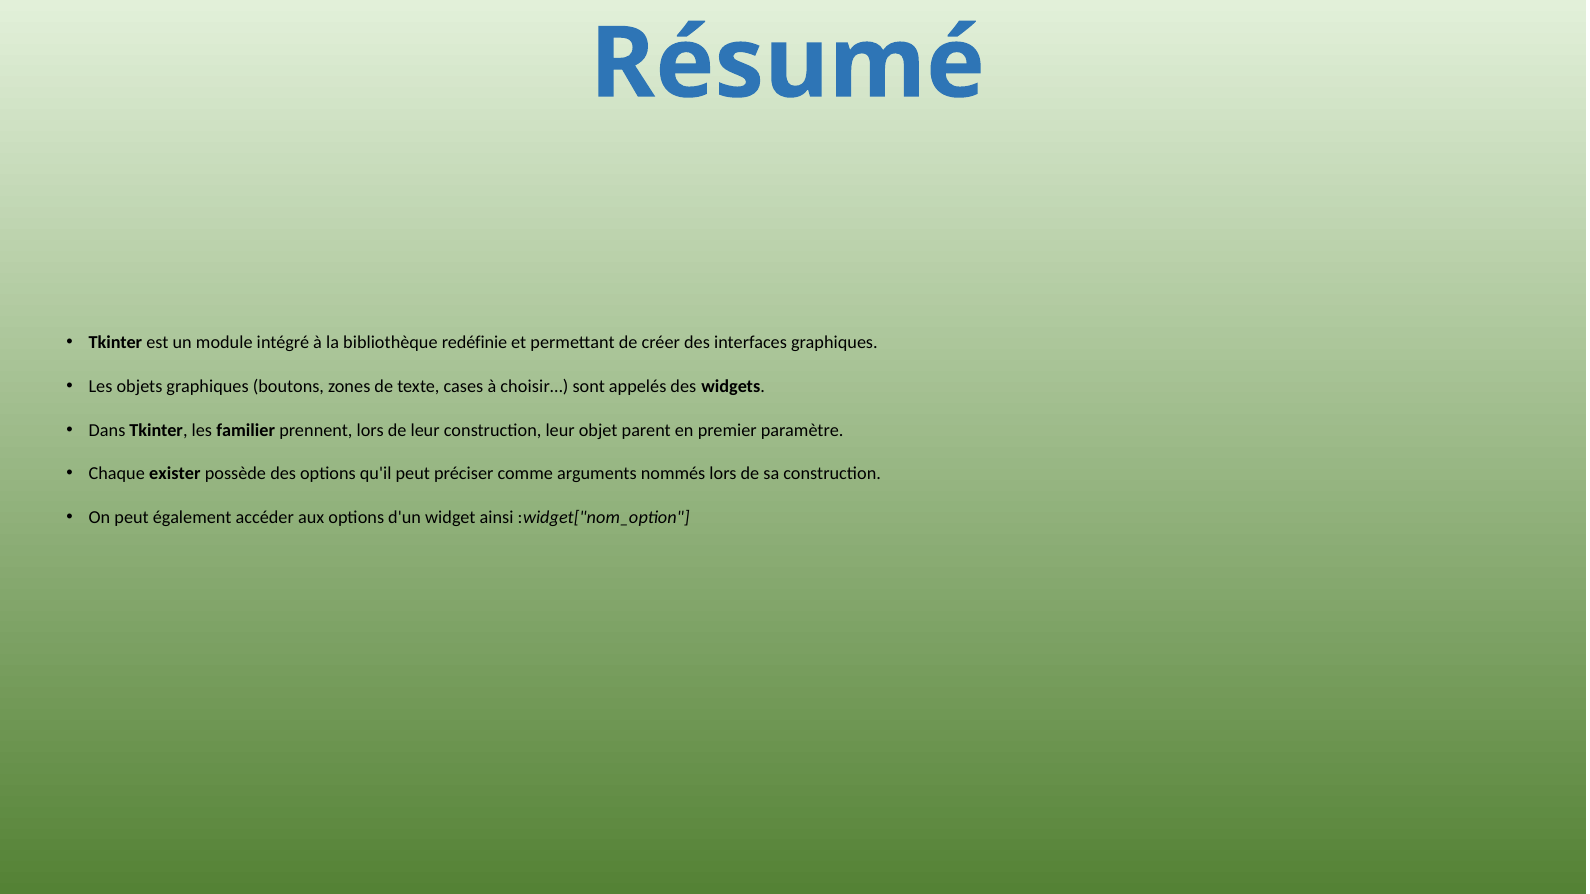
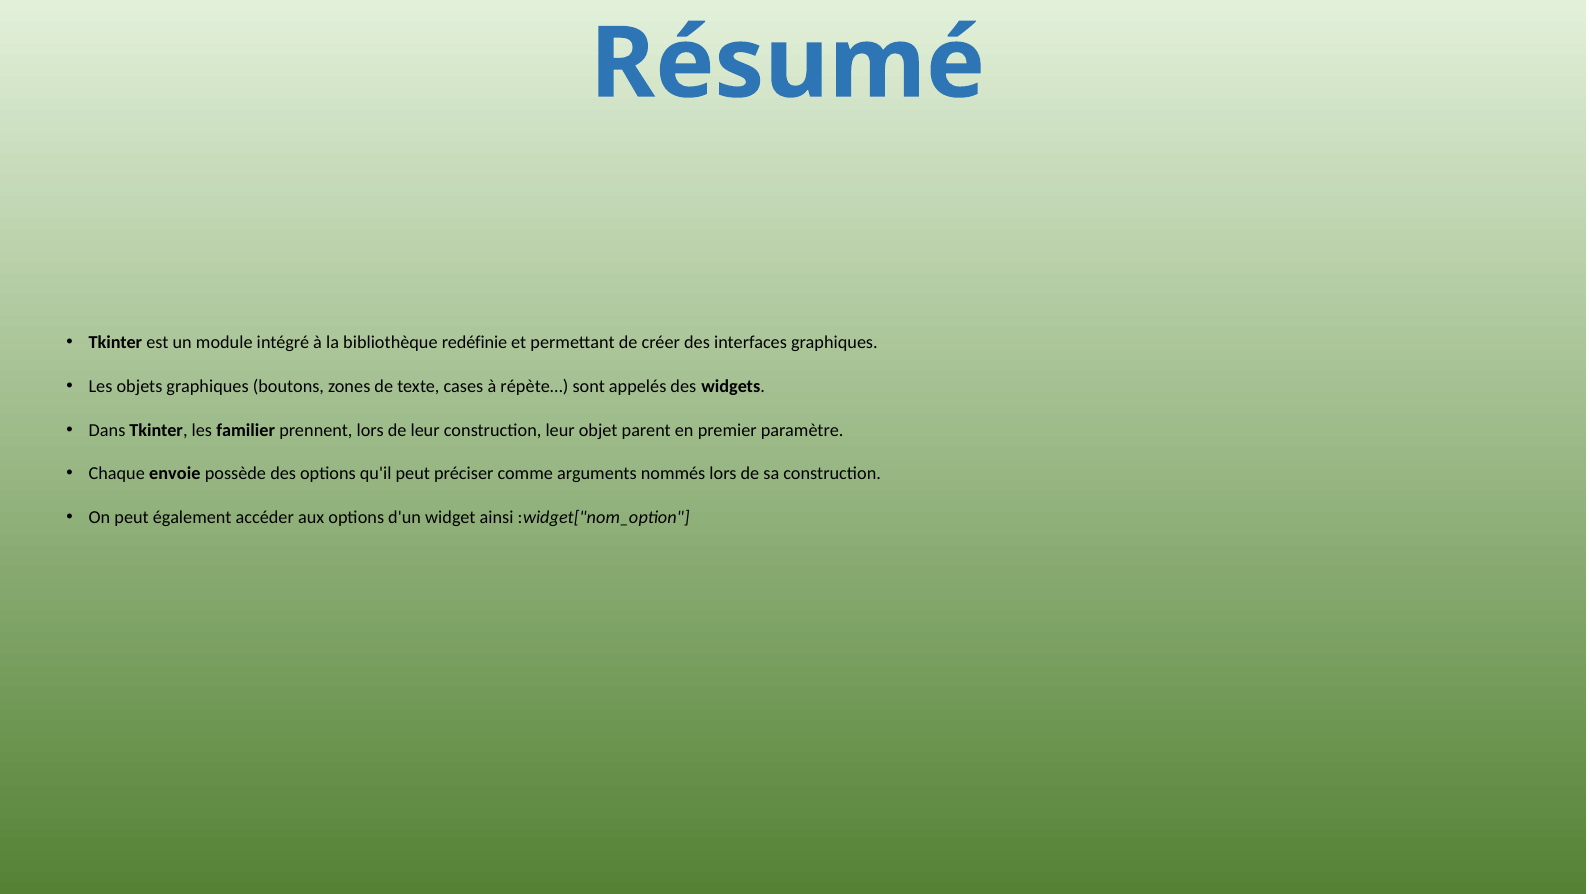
choisir…: choisir… -> répète… (534, 387)
exister: exister -> envoie (175, 474)
